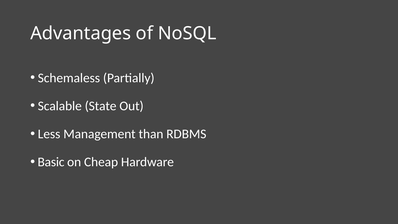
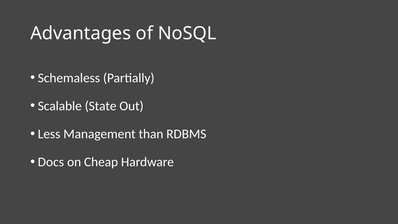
Basic: Basic -> Docs (51, 162)
